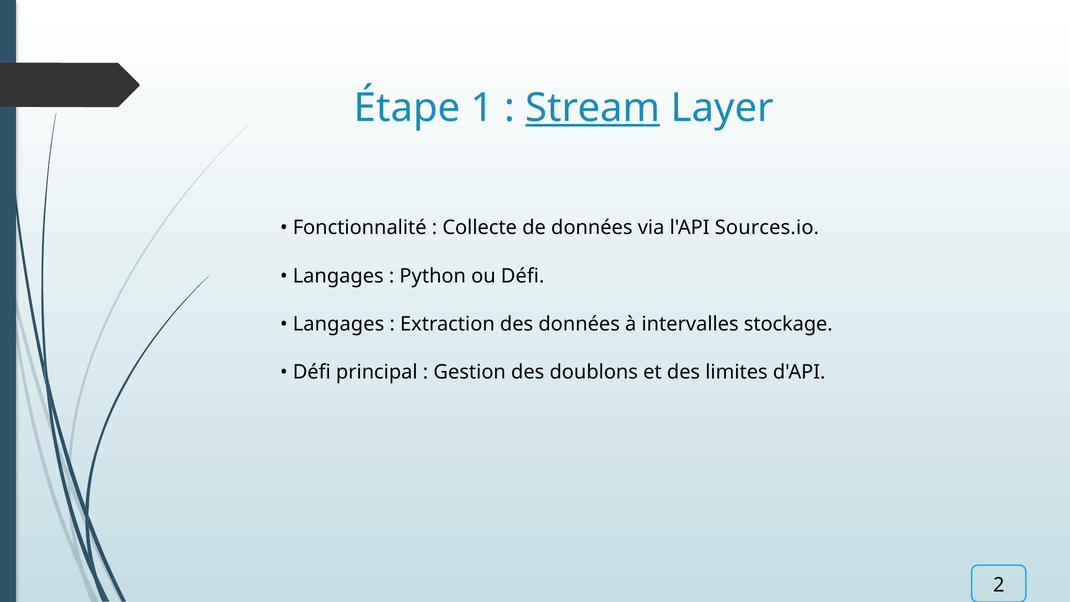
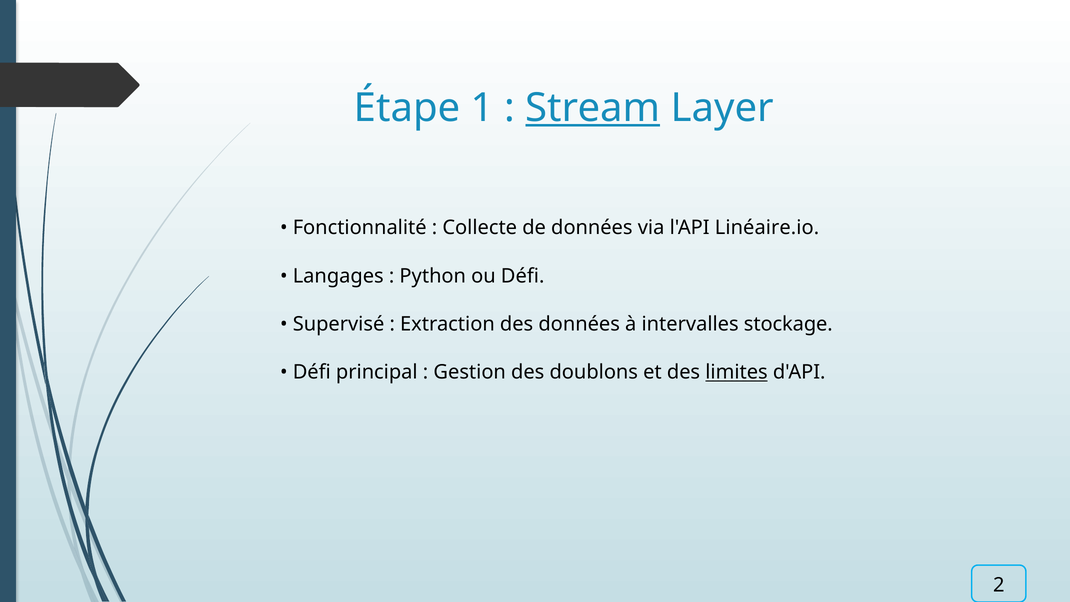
Sources.io: Sources.io -> Linéaire.io (767, 228)
Langages: Langages -> Supervisé (339, 324)
limites underline: none -> present (736, 372)
